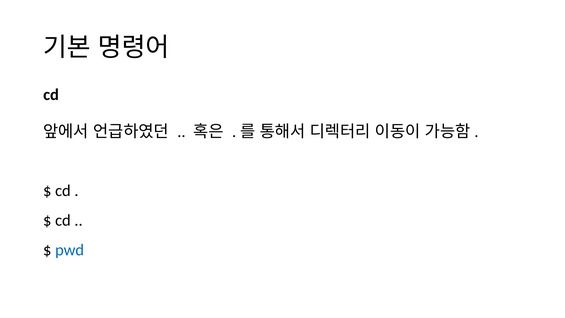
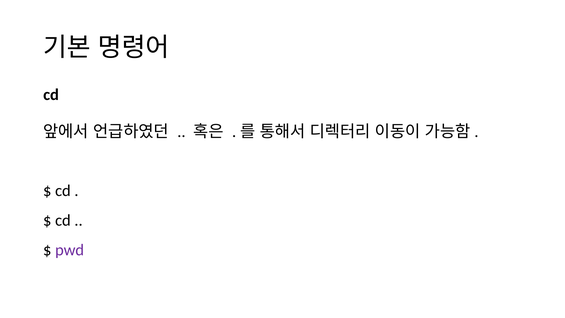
pwd colour: blue -> purple (70, 250)
